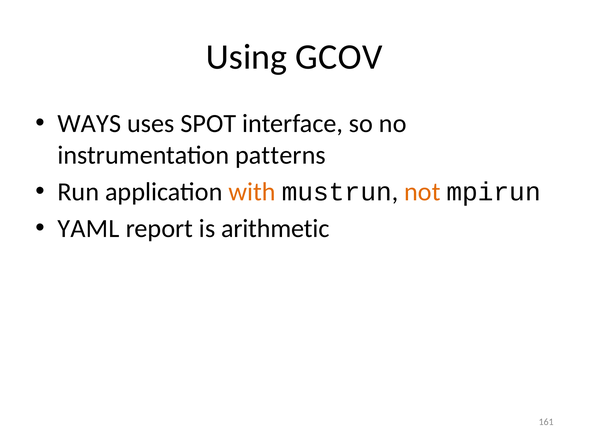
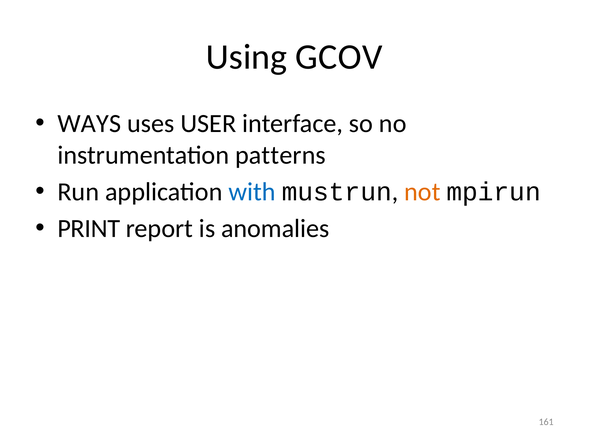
SPOT: SPOT -> USER (208, 124)
with colour: orange -> blue (252, 192)
YAML: YAML -> PRINT (89, 228)
arithmetic: arithmetic -> anomalies (275, 228)
